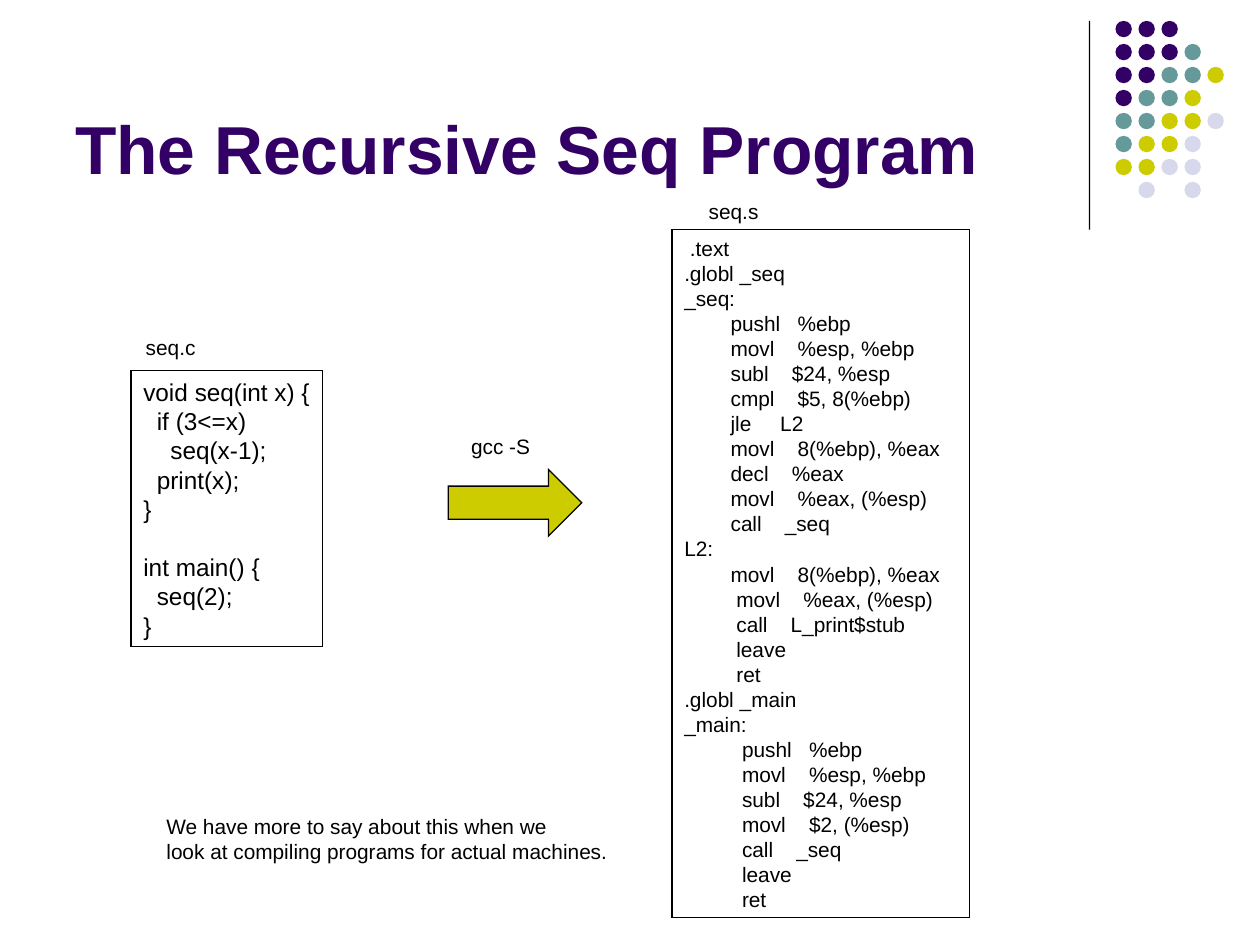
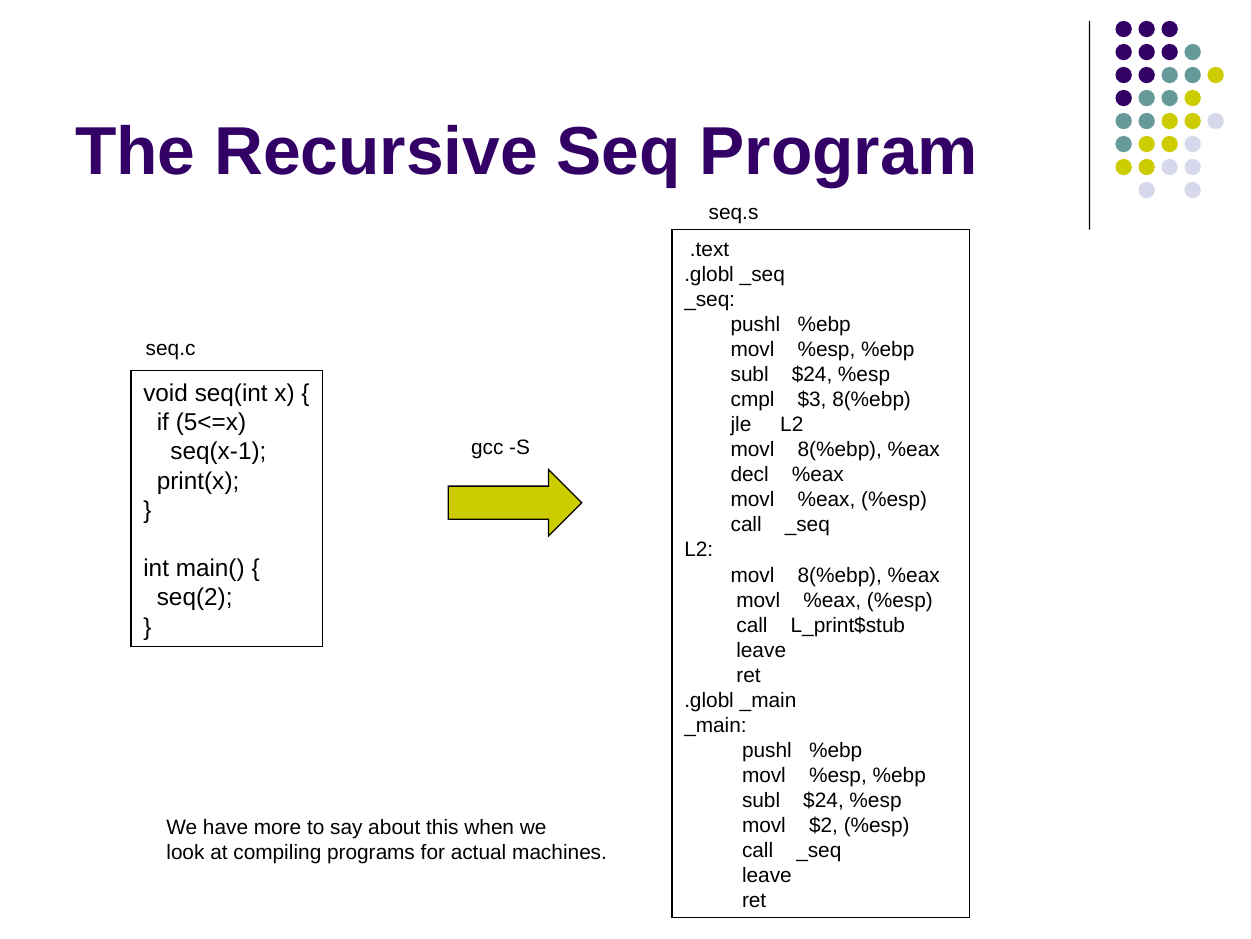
$5: $5 -> $3 (812, 400)
3<=x: 3<=x -> 5<=x (211, 422)
